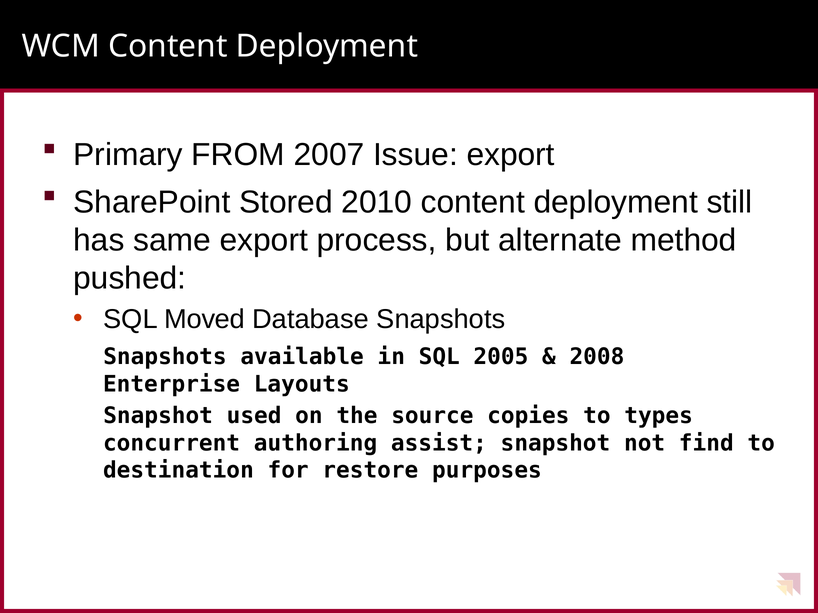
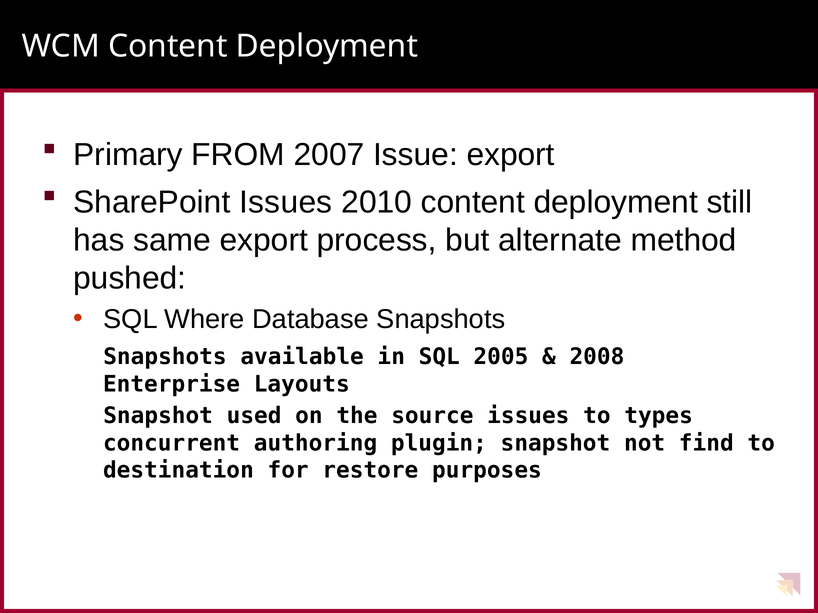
SharePoint Stored: Stored -> Issues (286, 202)
Moved: Moved -> Where (205, 319)
source copies: copies -> issues (528, 416)
assist: assist -> plugin (439, 443)
